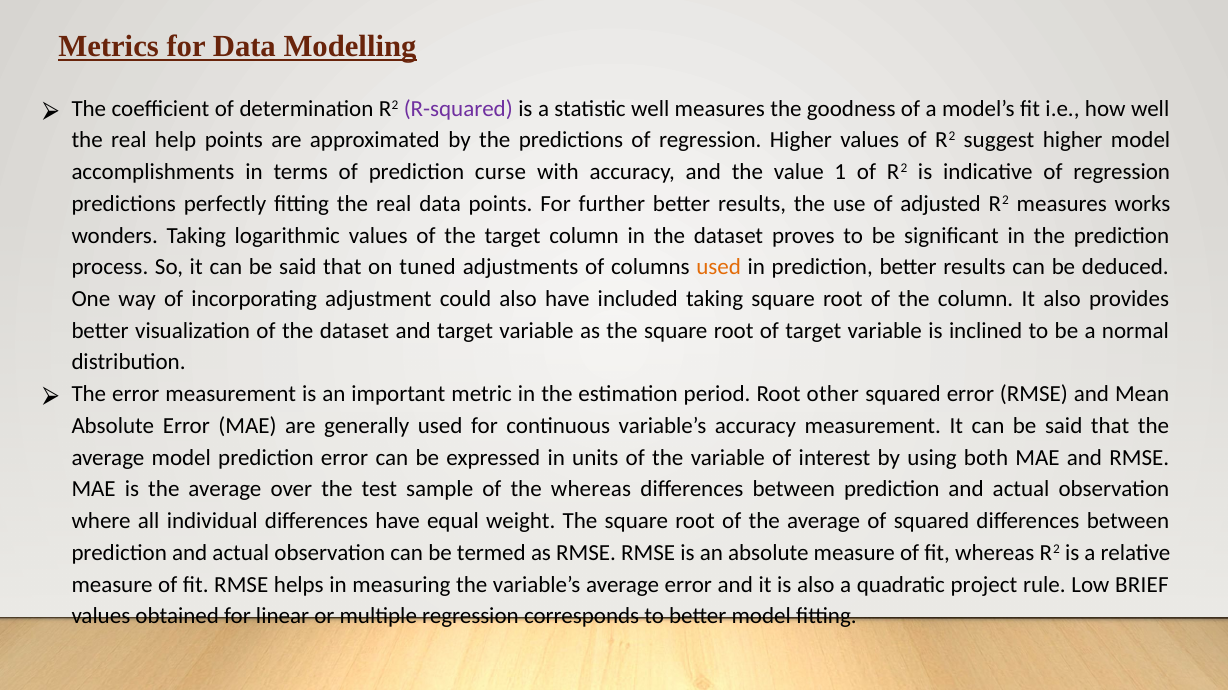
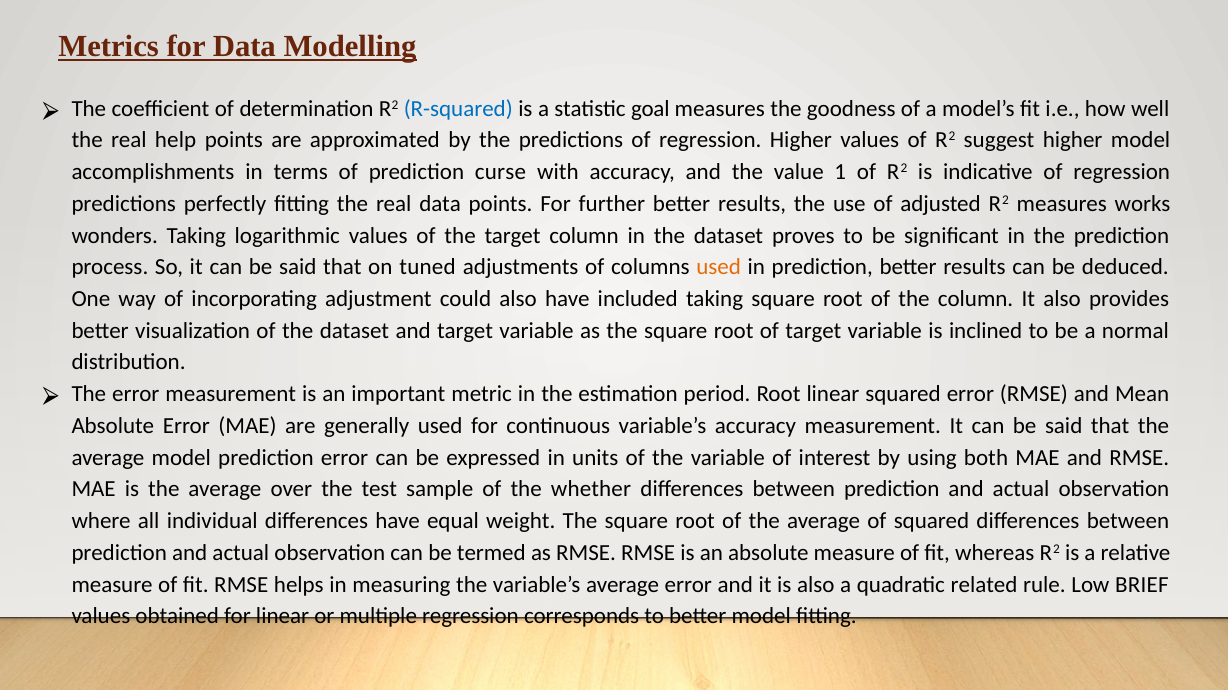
R-squared colour: purple -> blue (458, 109)
statistic well: well -> goal (650, 109)
Root other: other -> linear (833, 394)
the whereas: whereas -> whether (591, 490)
project: project -> related (984, 585)
